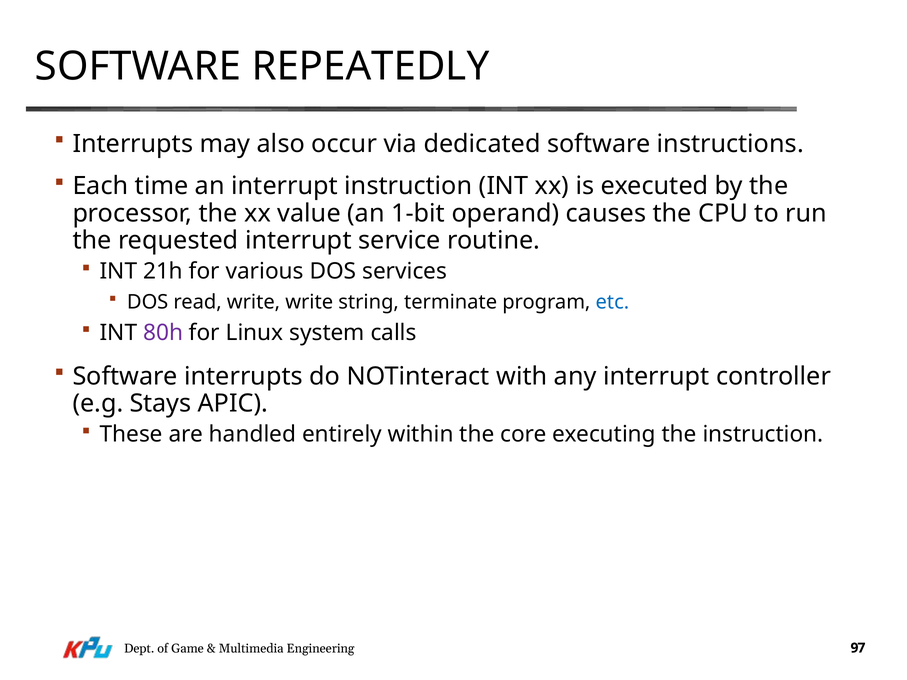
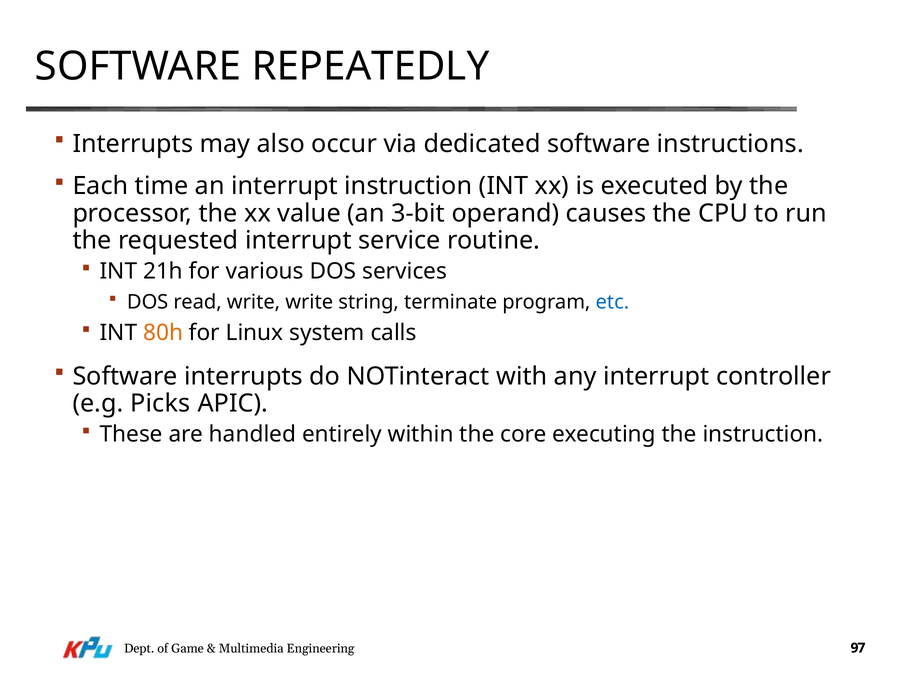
1-bit: 1-bit -> 3-bit (418, 213)
80h colour: purple -> orange (163, 333)
Stays: Stays -> Picks (160, 404)
